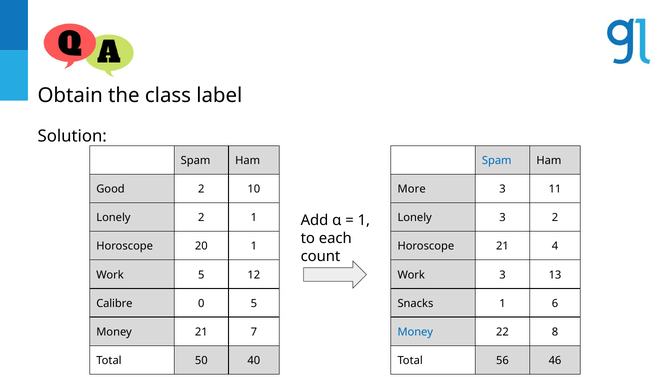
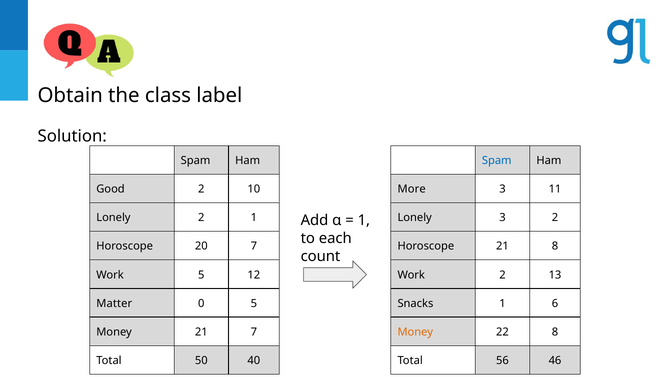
20 1: 1 -> 7 (254, 246)
21 4: 4 -> 8 (555, 246)
Work 3: 3 -> 2 (502, 275)
Calibre: Calibre -> Matter (114, 303)
Money colour: blue -> orange (415, 332)
